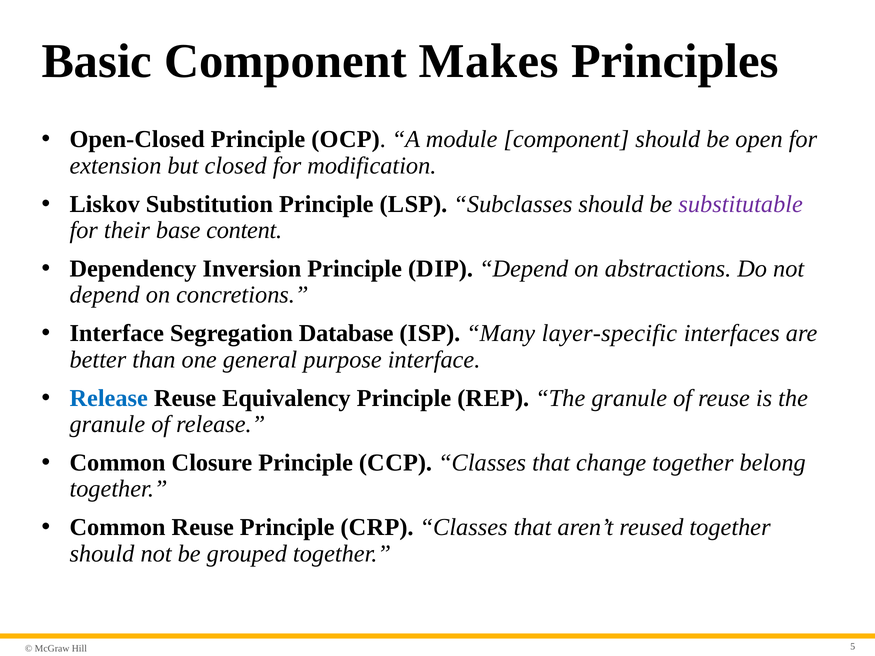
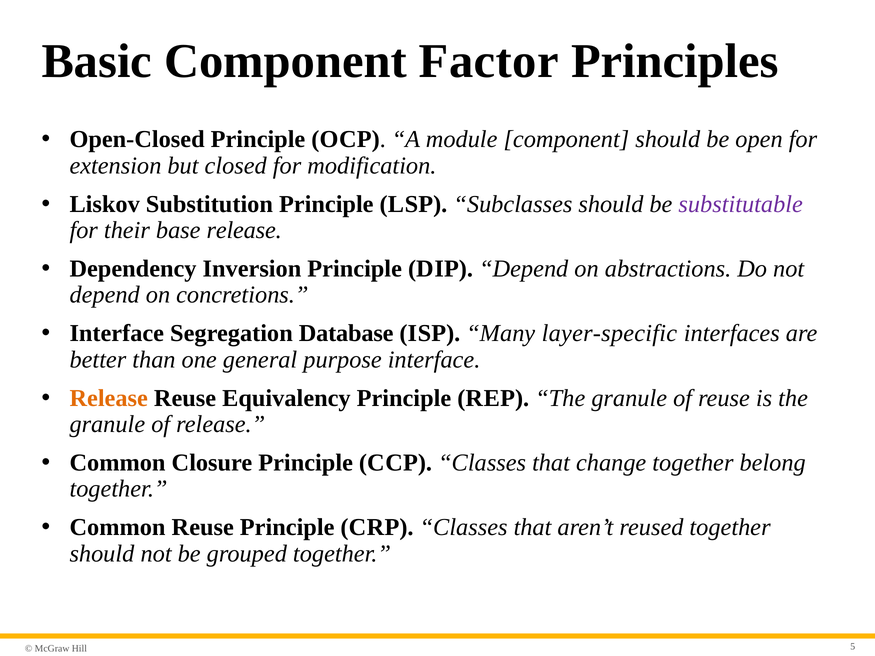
Makes: Makes -> Factor (489, 61)
base content: content -> release (244, 230)
Release colour: blue -> orange (109, 398)
